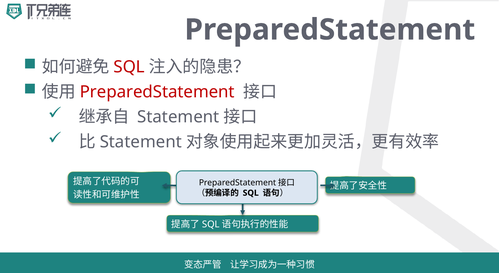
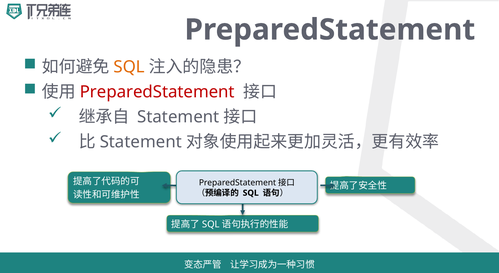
SQL colour: red -> orange (129, 67)
